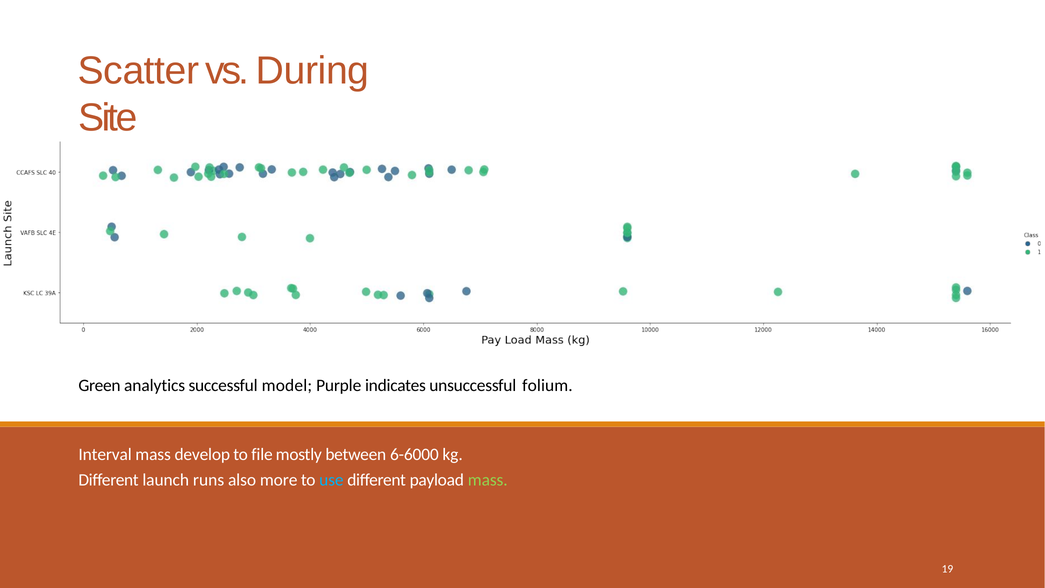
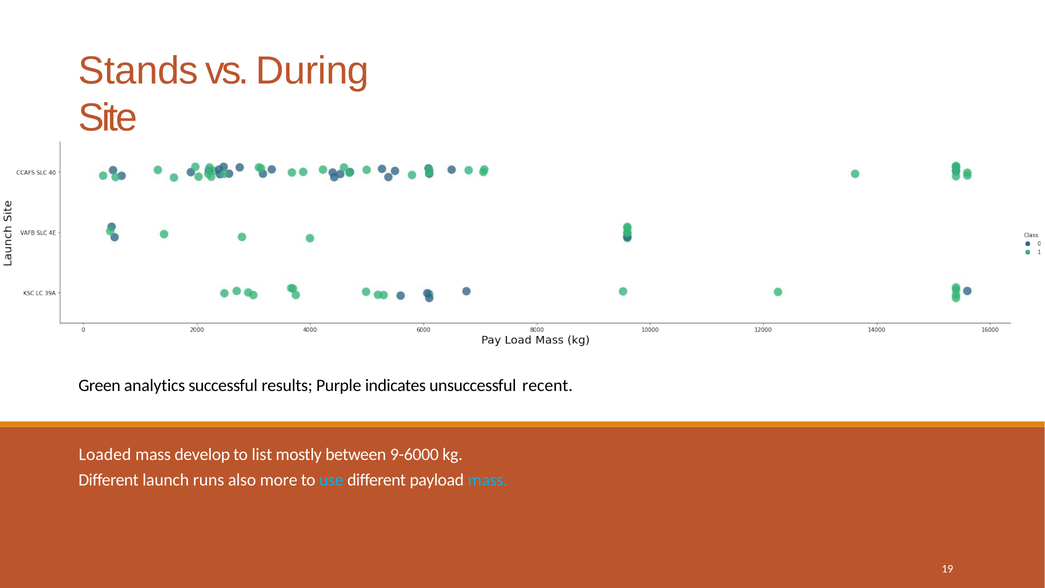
Scatter: Scatter -> Stands (138, 71)
model: model -> results (287, 385)
folium: folium -> recent (548, 385)
Interval: Interval -> Loaded (105, 455)
file: file -> list (262, 455)
6-6000: 6-6000 -> 9-6000 (414, 455)
mass colour: light green -> light blue (488, 480)
